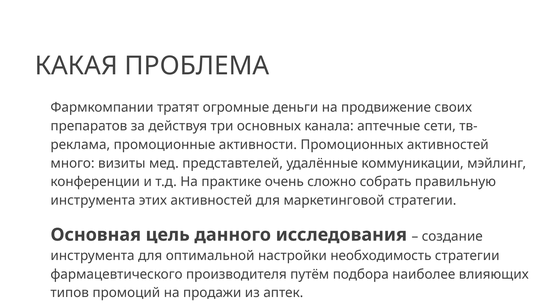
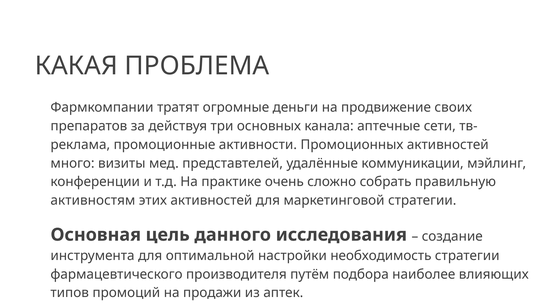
инструмента: инструмента -> активностям (93, 201)
